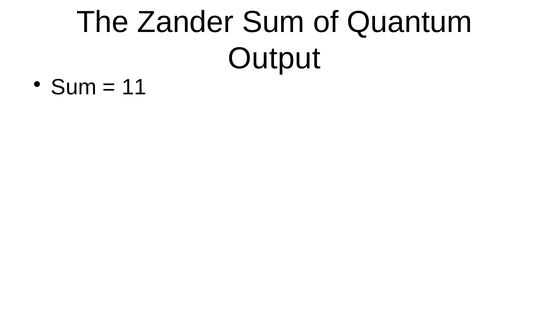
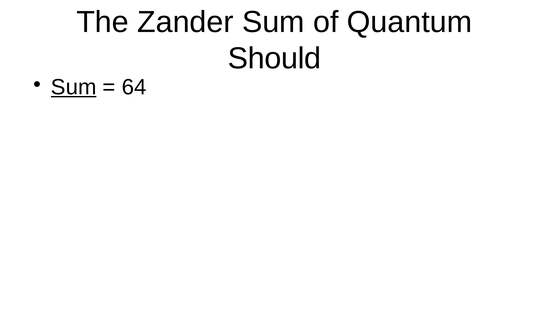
Output: Output -> Should (275, 58)
Sum underline: none -> present (74, 87)
11: 11 -> 64 (134, 87)
